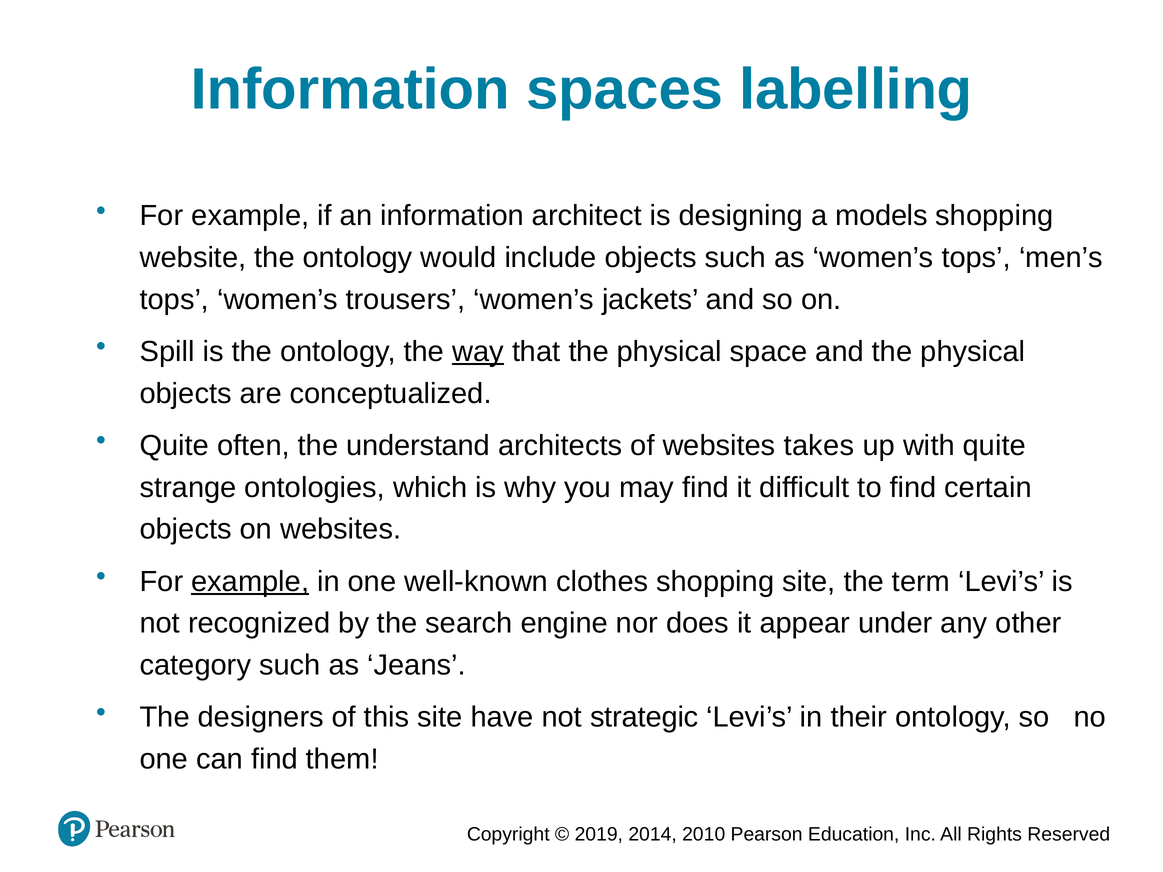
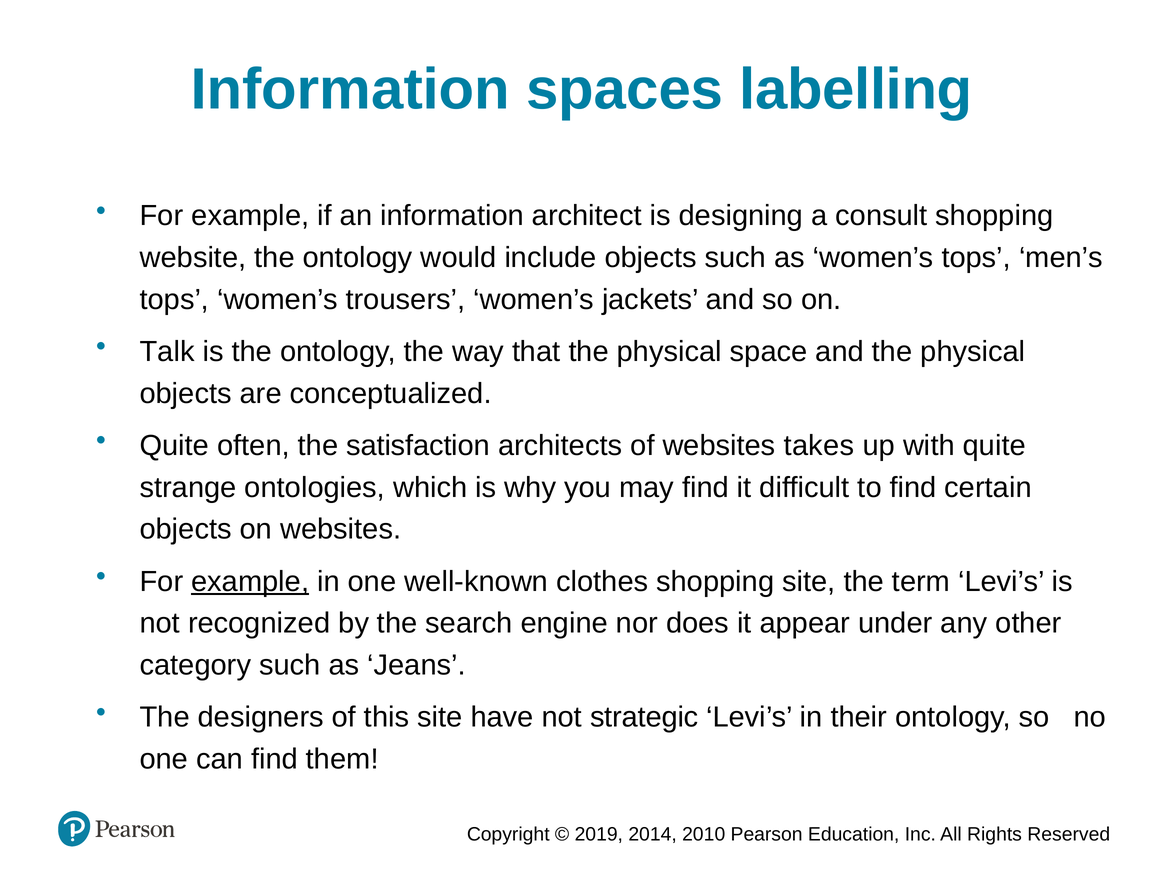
models: models -> consult (881, 216)
Spill: Spill -> Talk (167, 352)
way underline: present -> none (478, 352)
understand: understand -> satisfaction (418, 446)
